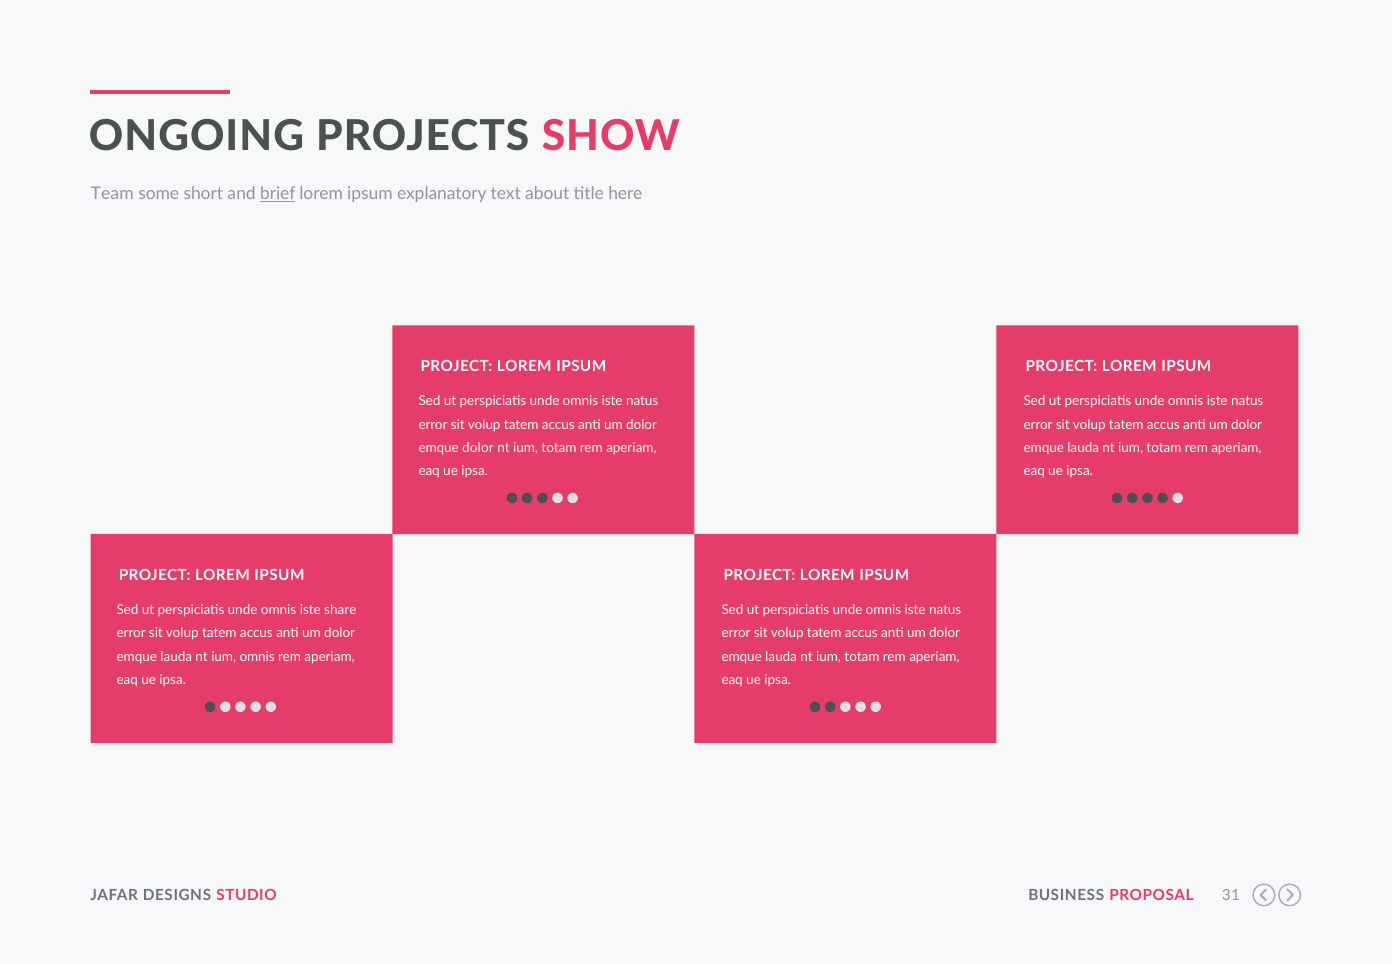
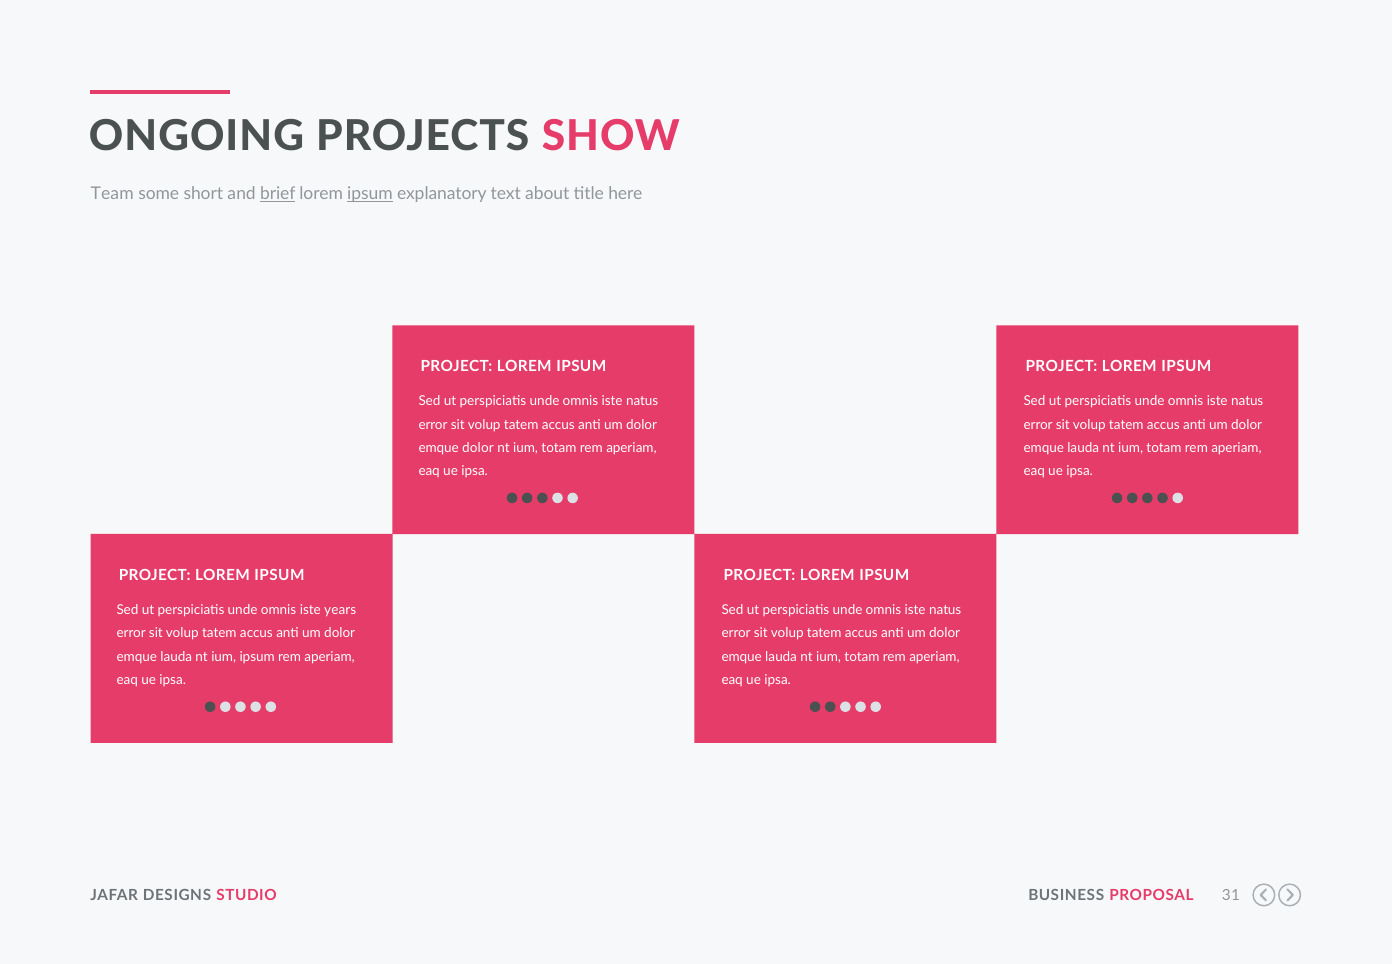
ipsum underline: none -> present (370, 194)
share: share -> years (340, 610)
ium omnis: omnis -> ipsum (257, 656)
